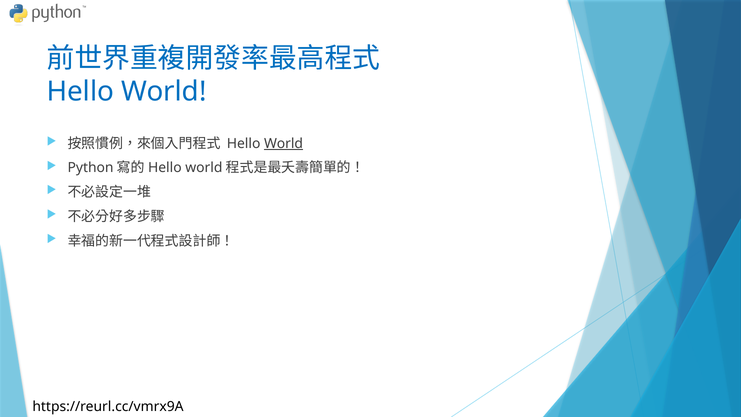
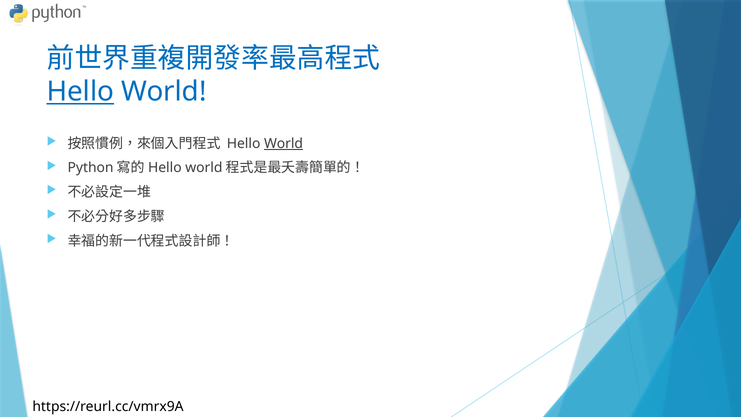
Hello underline: none -> present (80, 92)
